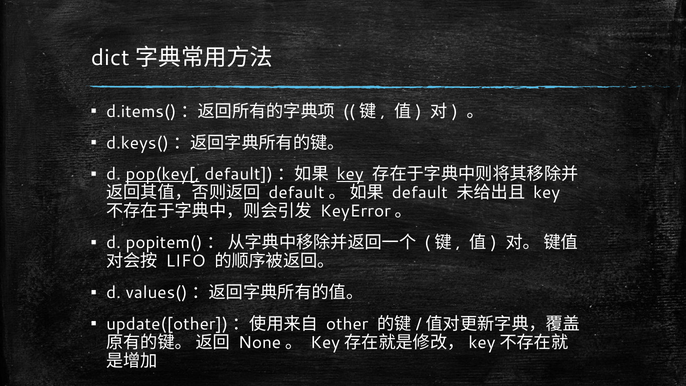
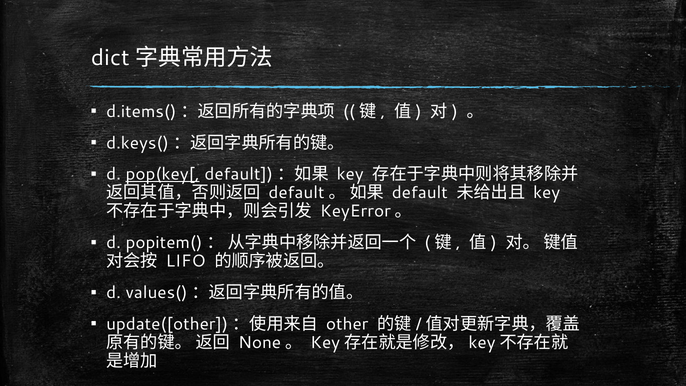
key underline: present -> none (350, 174)
